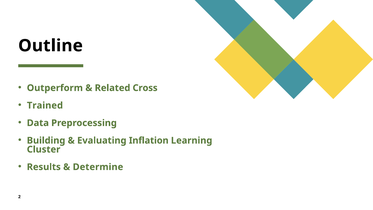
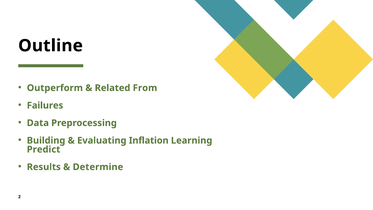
Cross: Cross -> From (145, 88)
Trained: Trained -> Failures (45, 105)
Cluster: Cluster -> Predict (44, 149)
